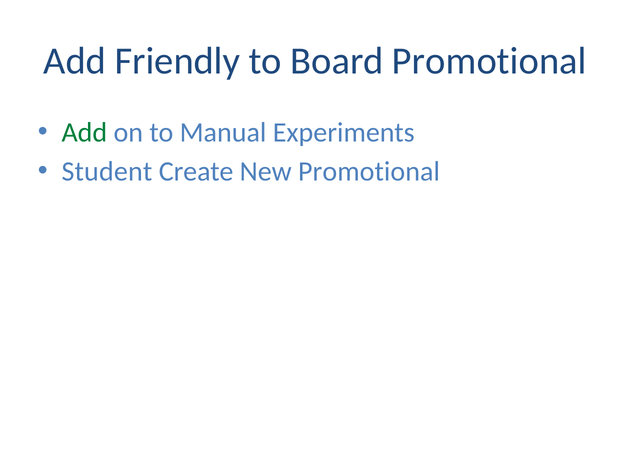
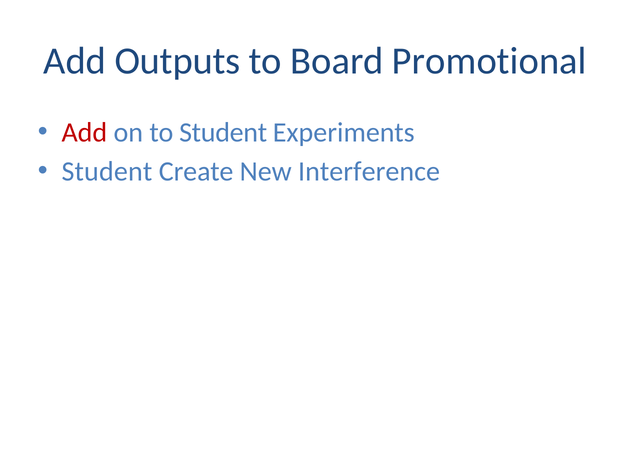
Friendly: Friendly -> Outputs (177, 61)
Add colour: green -> red (84, 132)
to Manual: Manual -> Student (223, 132)
New Promotional: Promotional -> Interference (369, 172)
